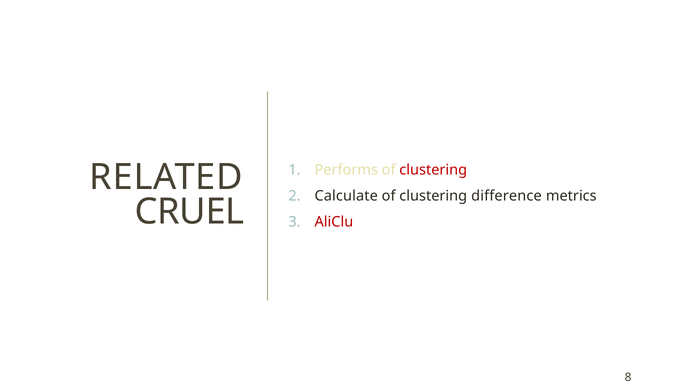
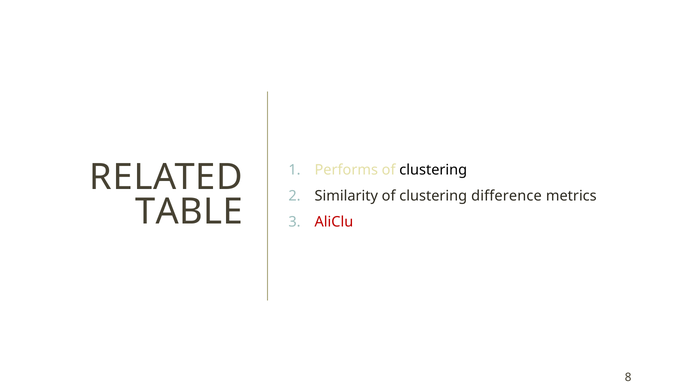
clustering colour: red -> black (433, 170)
Calculate: Calculate -> Similarity (346, 196)
CRUEL: CRUEL -> TABLE (189, 212)
